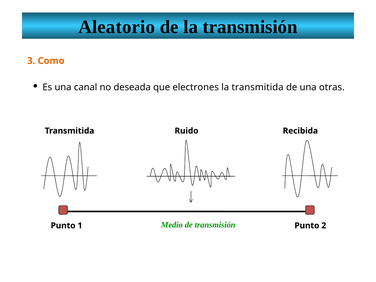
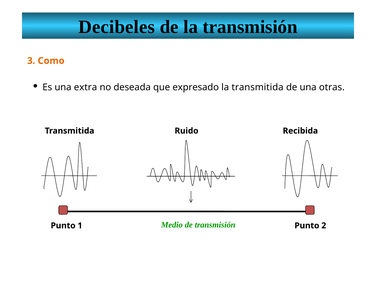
Aleatorio: Aleatorio -> Decibeles (117, 27)
canal: canal -> extra (86, 87)
electrones: electrones -> expresado (196, 87)
